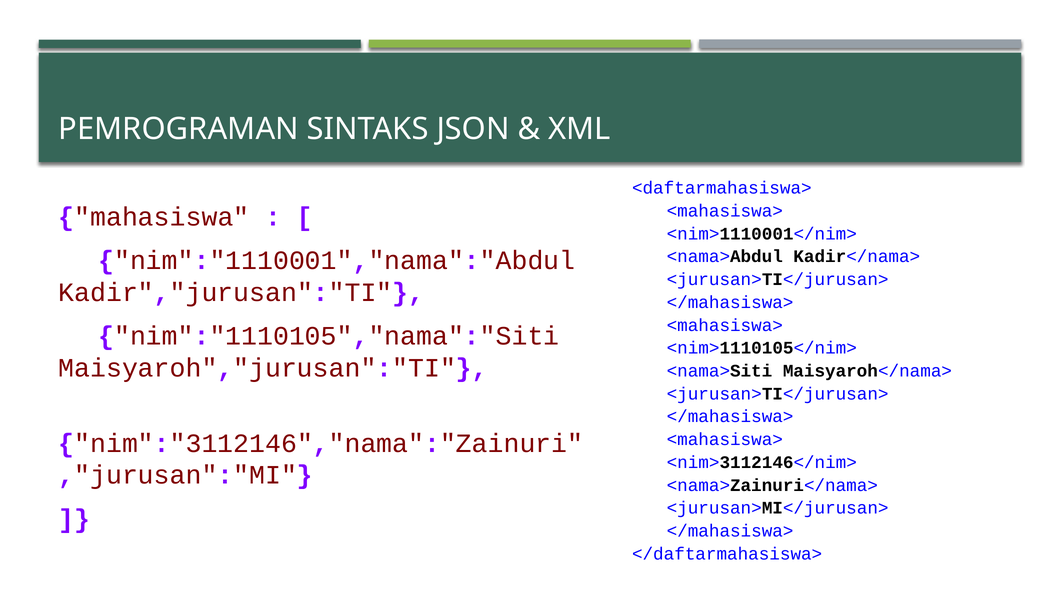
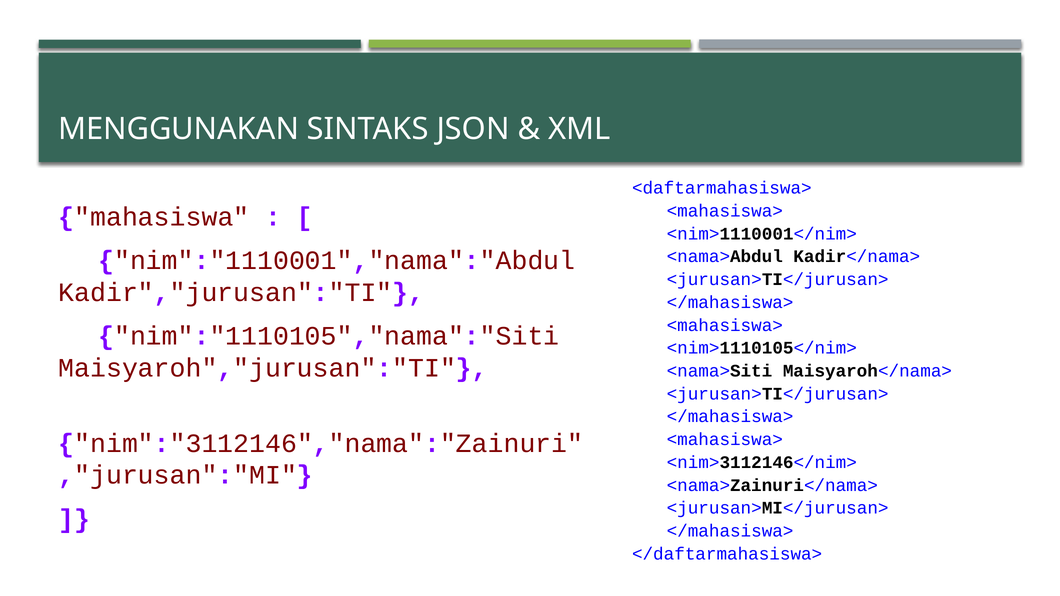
PEMROGRAMAN: PEMROGRAMAN -> MENGGUNAKAN (179, 129)
